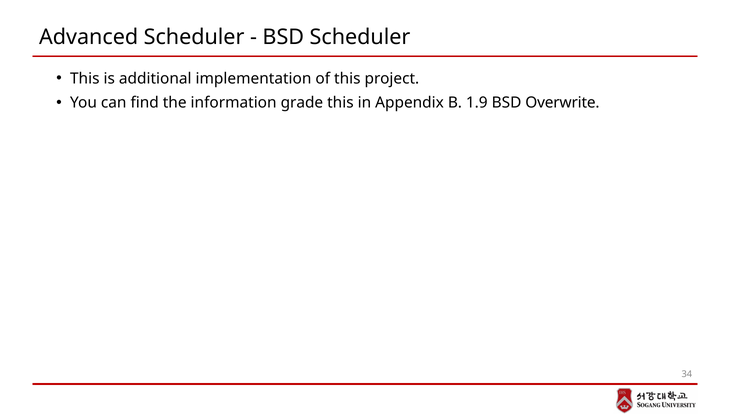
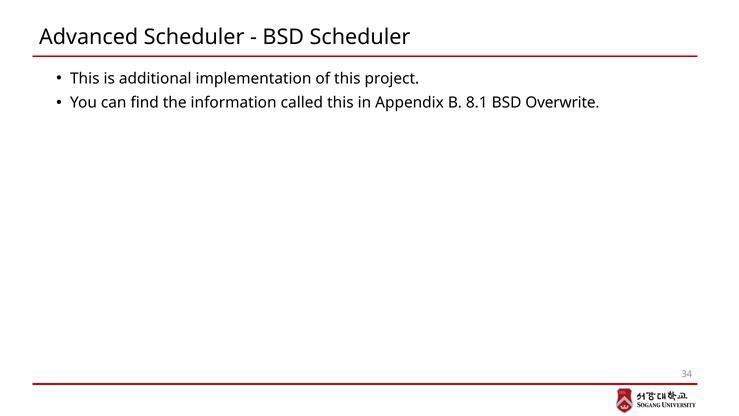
grade: grade -> called (302, 103)
1.9: 1.9 -> 8.1 (477, 103)
